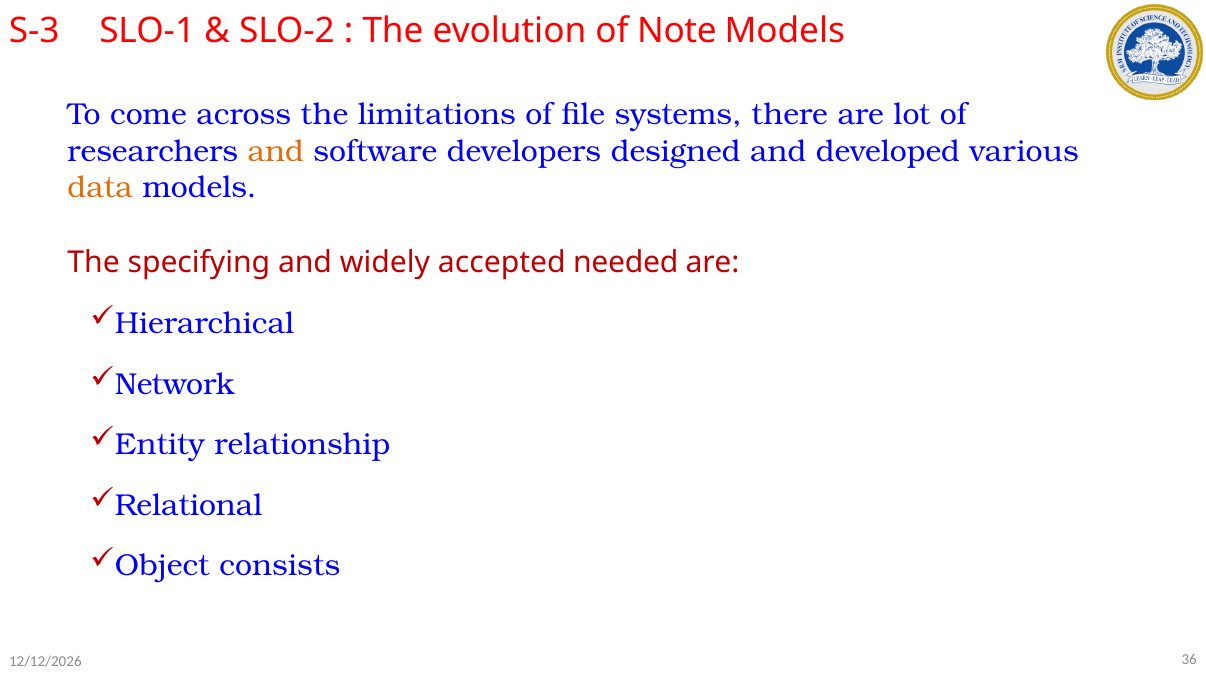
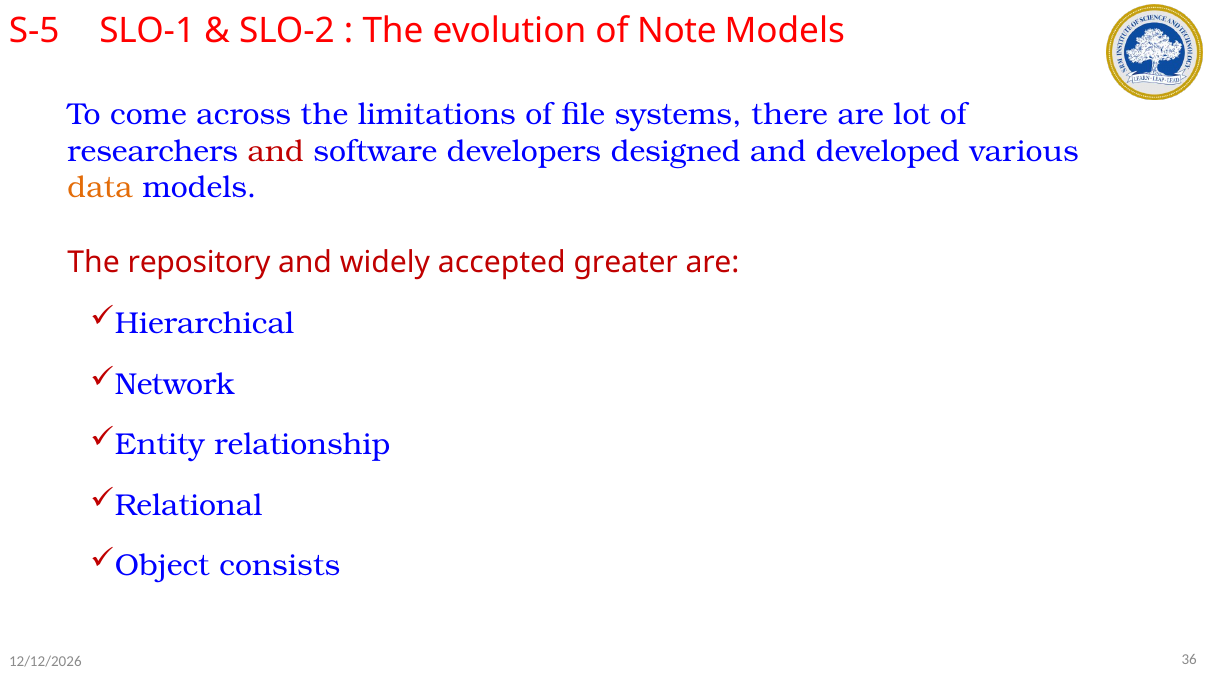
S-3: S-3 -> S-5 (34, 31)
and colour: orange -> red (276, 151)
specifying: specifying -> repository (199, 262)
needed: needed -> greater (626, 262)
